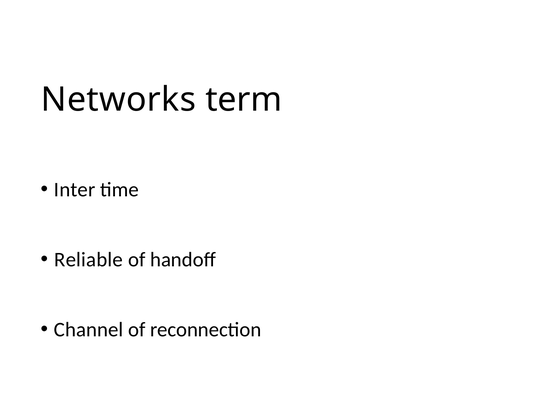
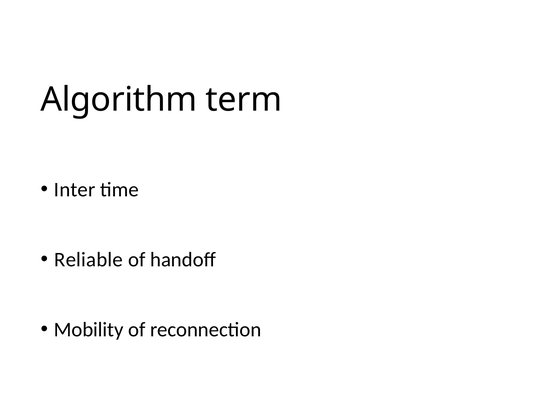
Networks: Networks -> Algorithm (119, 99)
Channel: Channel -> Mobility (89, 330)
